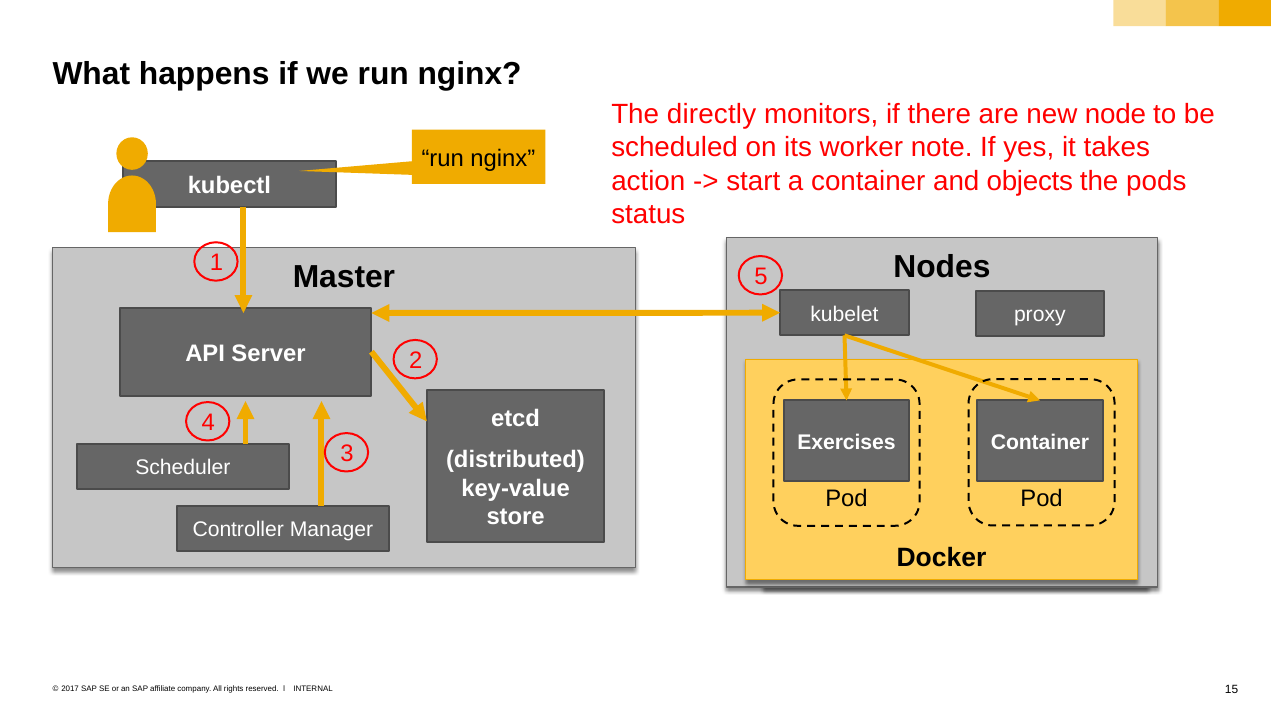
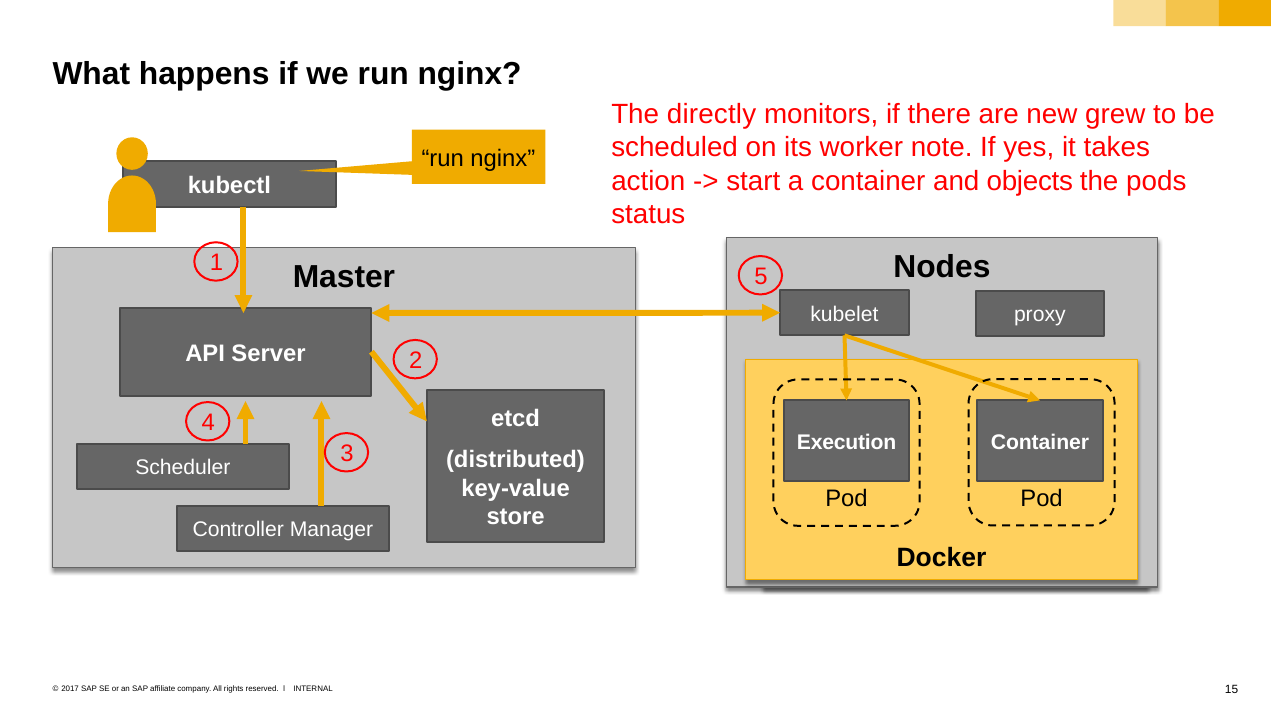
node: node -> grew (1115, 114)
Exercises: Exercises -> Execution (847, 442)
